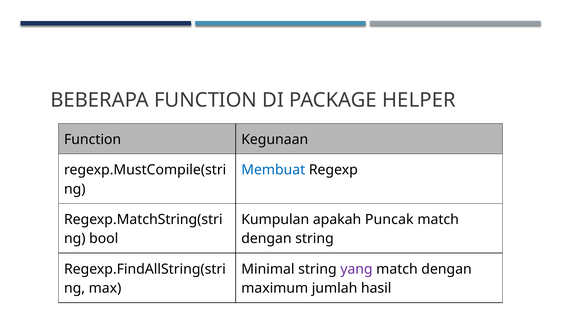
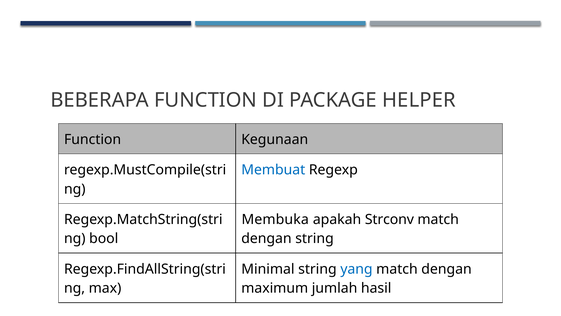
Kumpulan: Kumpulan -> Membuka (275, 219)
Puncak: Puncak -> Strconv (389, 219)
yang colour: purple -> blue (356, 269)
